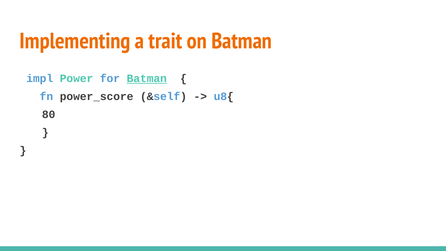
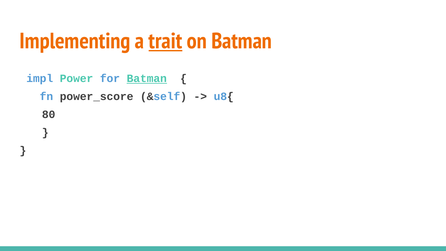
trait underline: none -> present (165, 41)
